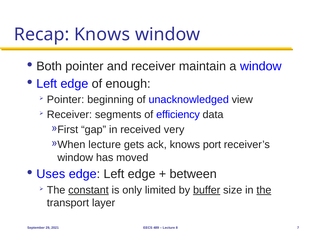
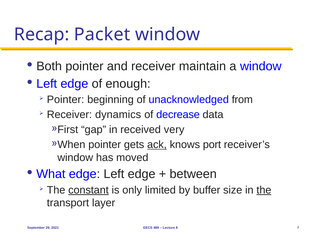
Recap Knows: Knows -> Packet (102, 34)
view: view -> from (242, 100)
segments: segments -> dynamics (118, 115)
efficiency: efficiency -> decrease (178, 115)
lecture: lecture -> pointer (105, 145)
ack underline: none -> present (157, 145)
Uses: Uses -> What (51, 174)
buffer underline: present -> none (207, 190)
